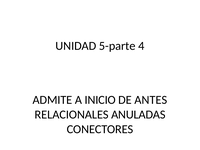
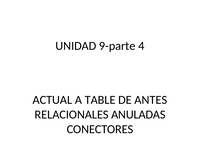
5-parte: 5-parte -> 9-parte (117, 46)
ADMITE: ADMITE -> ACTUAL (52, 100)
INICIO: INICIO -> TABLE (100, 100)
